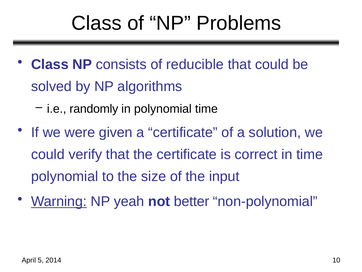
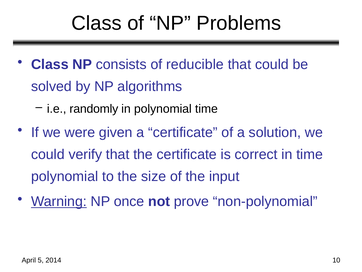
yeah: yeah -> once (129, 201)
better: better -> prove (191, 201)
